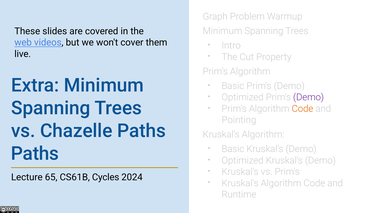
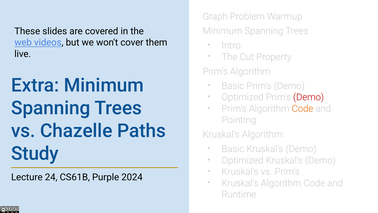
Demo colour: purple -> red (309, 97)
Paths: Paths -> Study (35, 153)
65: 65 -> 24 (51, 177)
Cycles: Cycles -> Purple (106, 177)
